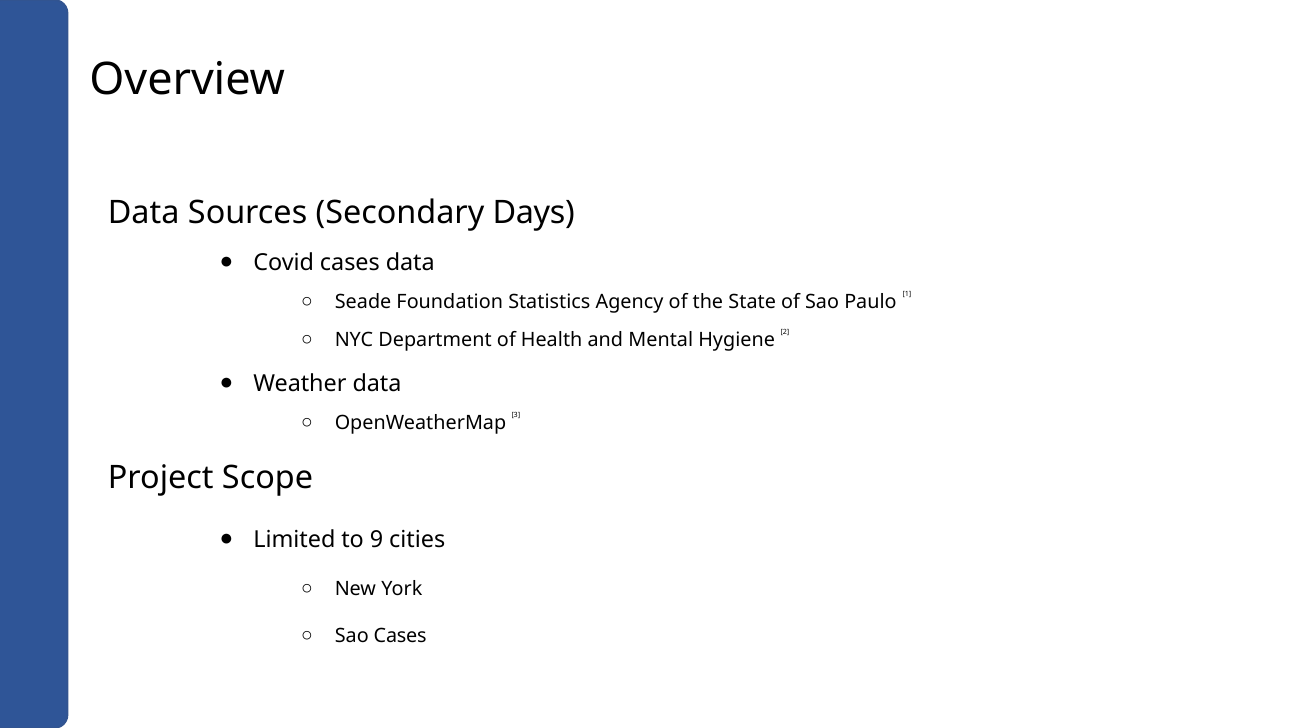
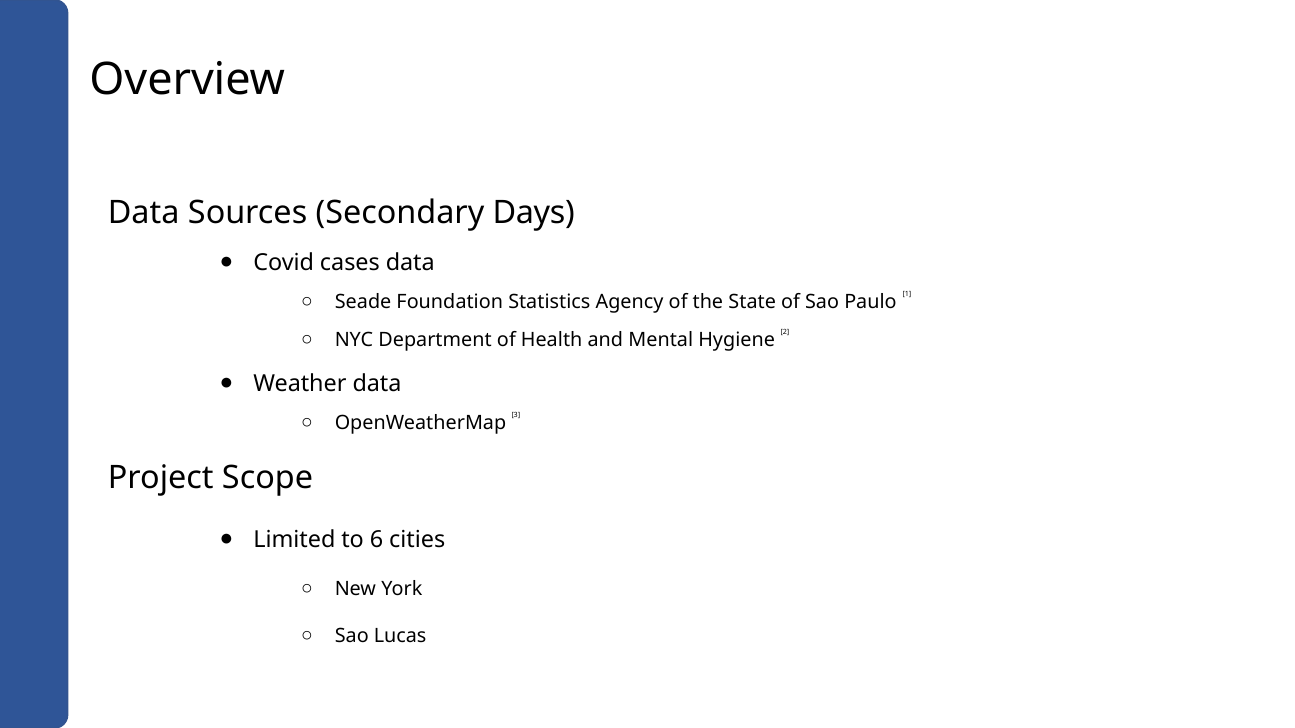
9: 9 -> 6 (377, 540)
Sao Cases: Cases -> Lucas (400, 637)
